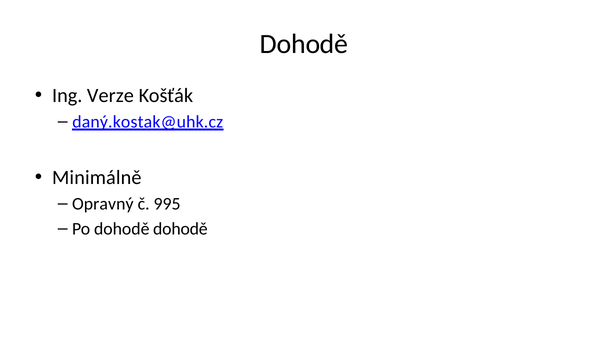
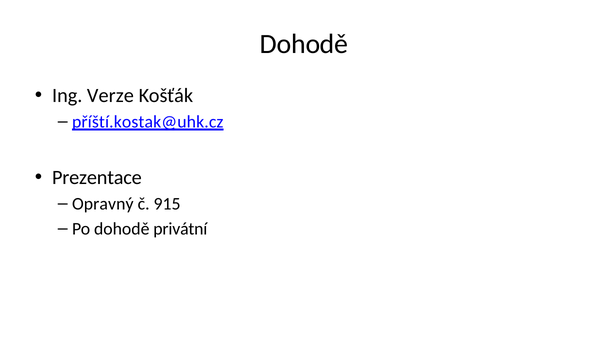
daný.kostak@uhk.cz: daný.kostak@uhk.cz -> příští.kostak@uhk.cz (148, 122)
Minimálně: Minimálně -> Prezentace (97, 178)
995: 995 -> 915 (167, 204)
dohodě dohodě: dohodě -> privátní (180, 229)
